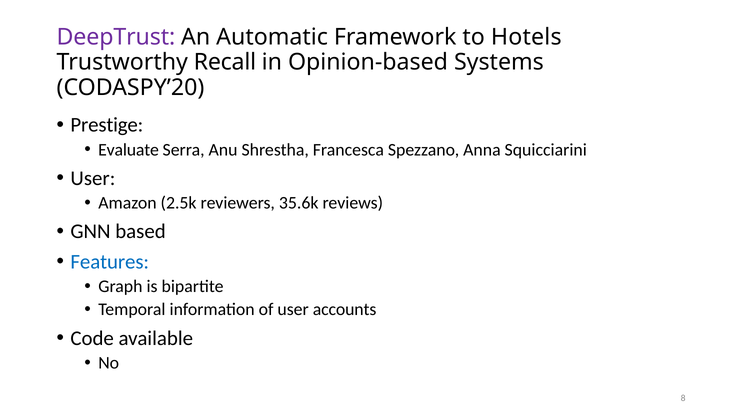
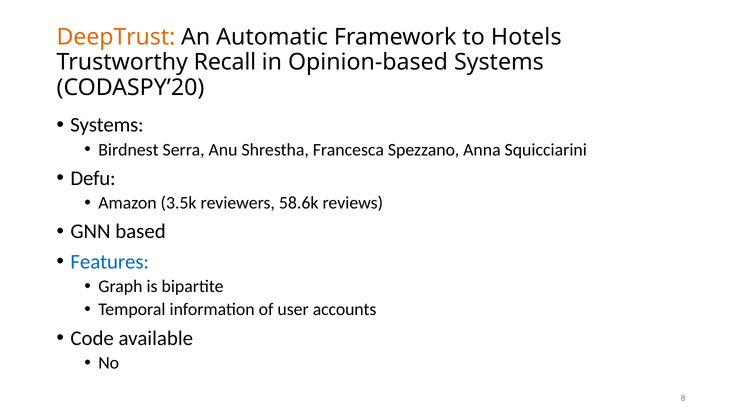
DeepTrust colour: purple -> orange (116, 37)
Prestige: Prestige -> Systems (107, 125)
Evaluate: Evaluate -> Birdnest (128, 150)
User: User -> Defu (93, 178)
2.5k: 2.5k -> 3.5k (179, 203)
35.6k: 35.6k -> 58.6k (299, 203)
